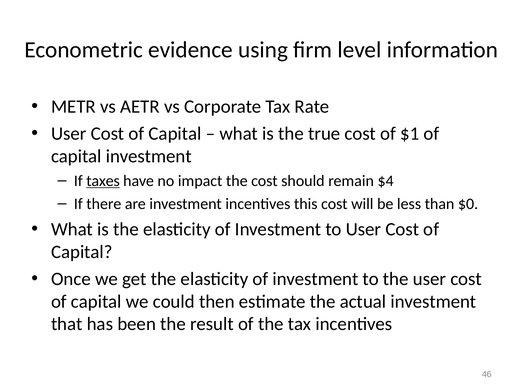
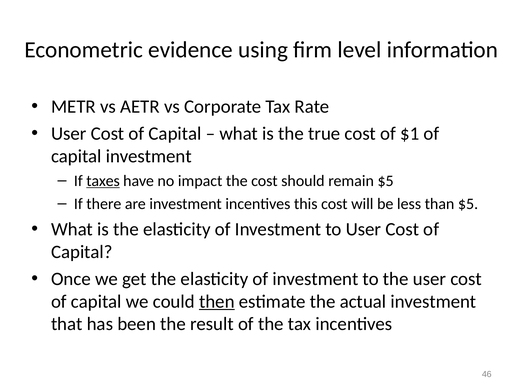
remain $4: $4 -> $5 (386, 181)
than $0: $0 -> $5 (468, 204)
then underline: none -> present (217, 302)
